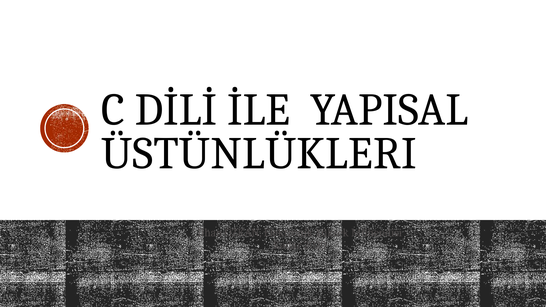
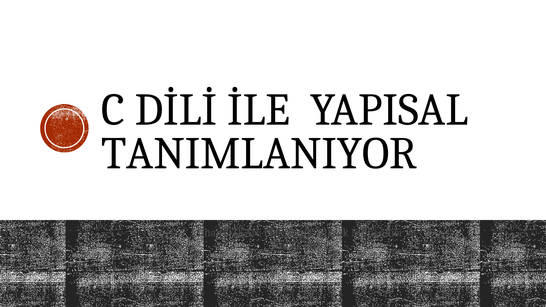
ÜSTÜNLÜKLERI: ÜSTÜNLÜKLERI -> TANIMLANIYOR (259, 154)
